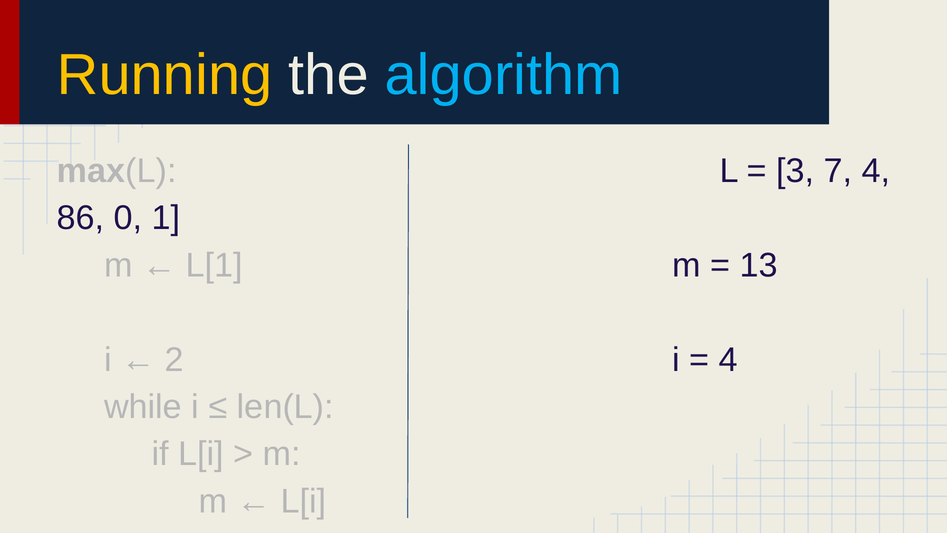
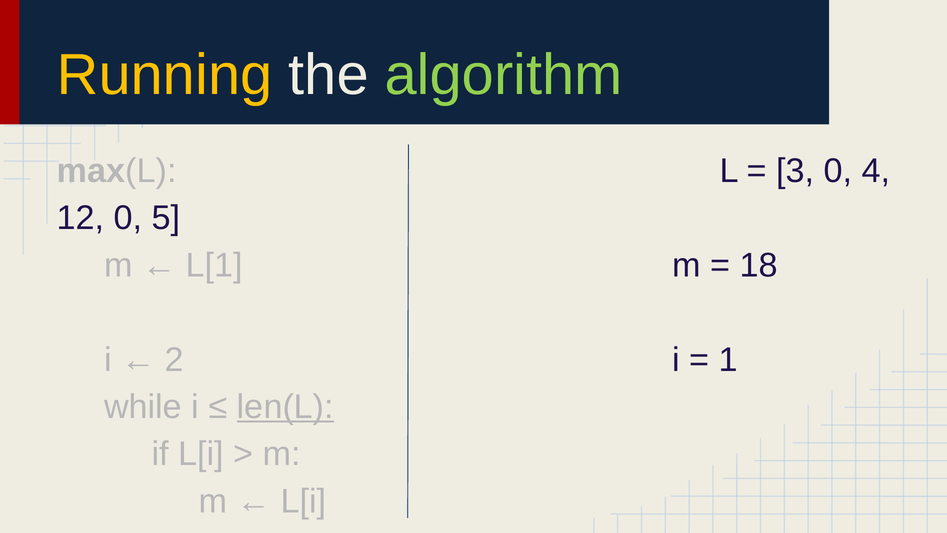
algorithm colour: light blue -> light green (504, 75)
3 7: 7 -> 0 (838, 171)
86: 86 -> 12 (81, 218)
0 1: 1 -> 5 (166, 218)
13: 13 -> 18 (759, 265)
4: 4 -> 1 (728, 360)
len(L underline: none -> present (285, 407)
